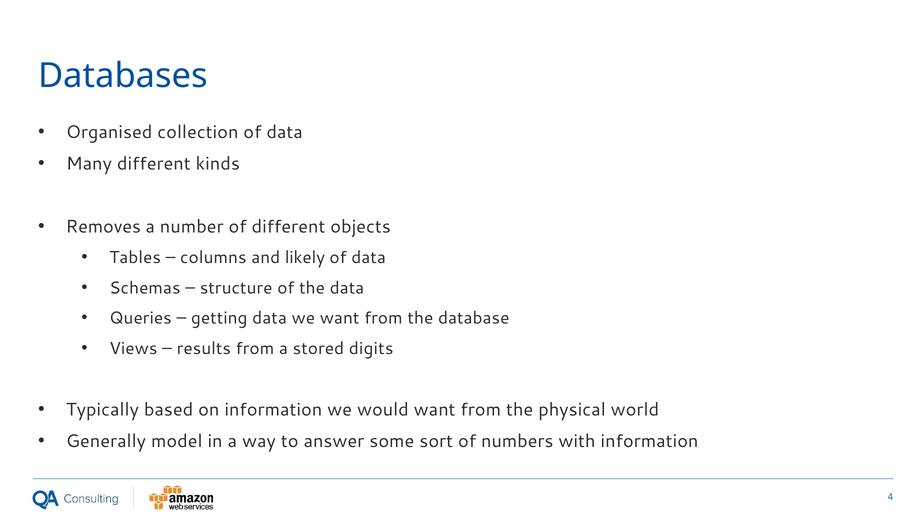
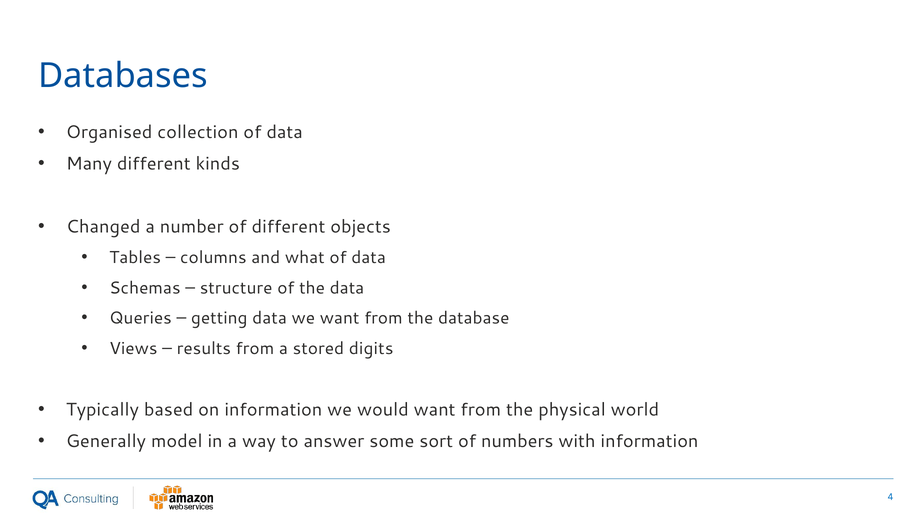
Removes: Removes -> Changed (103, 227)
likely: likely -> what (305, 258)
